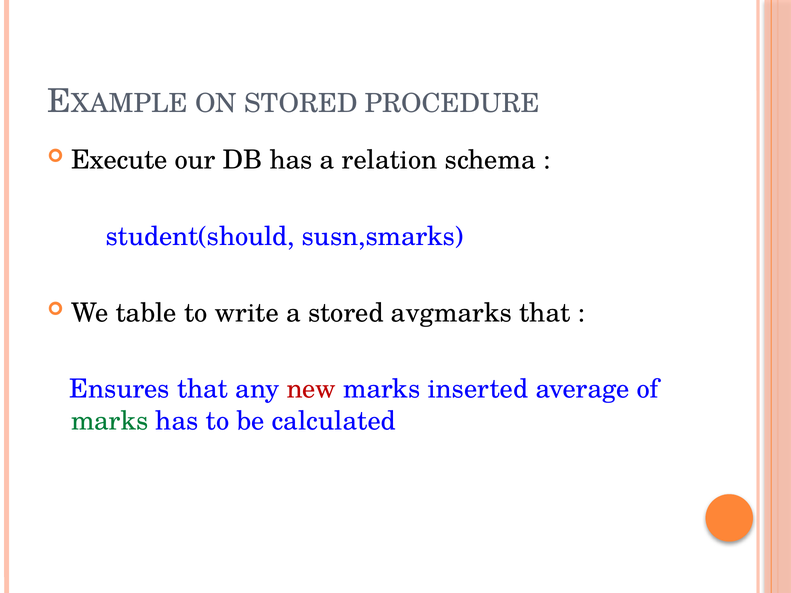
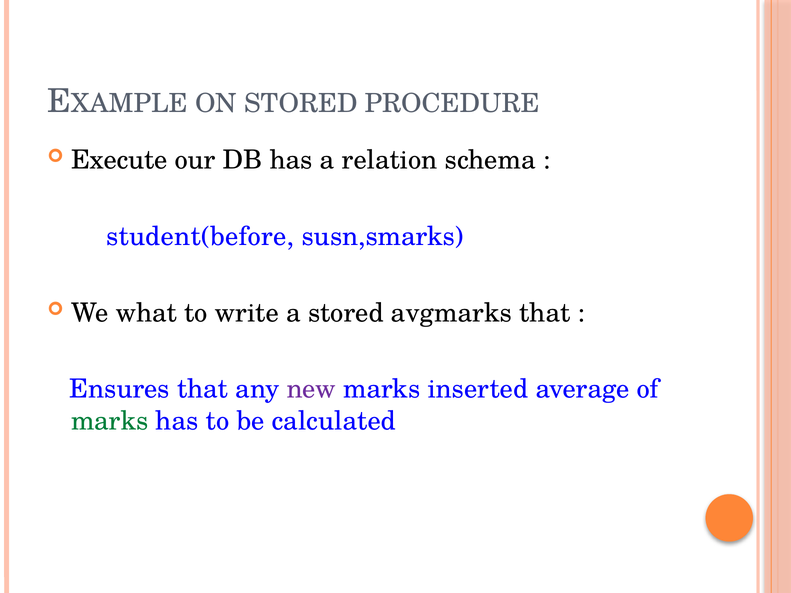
student(should: student(should -> student(before (200, 236)
table: table -> what (146, 313)
new colour: red -> purple (311, 389)
